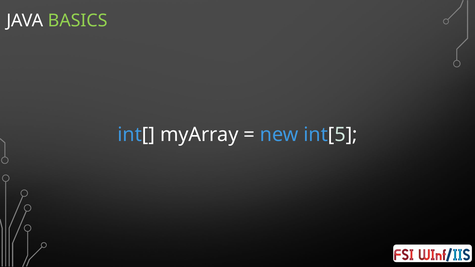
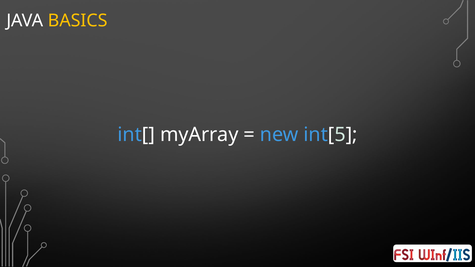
BASICS colour: light green -> yellow (78, 21)
